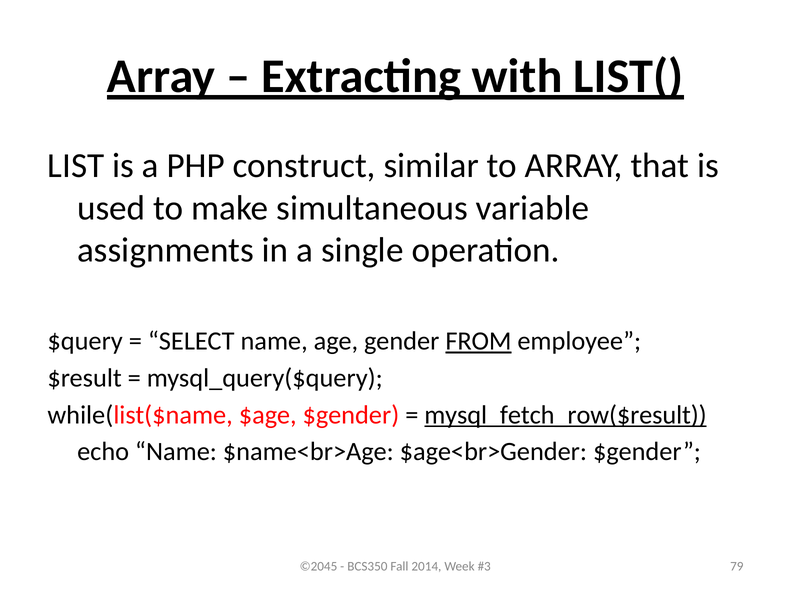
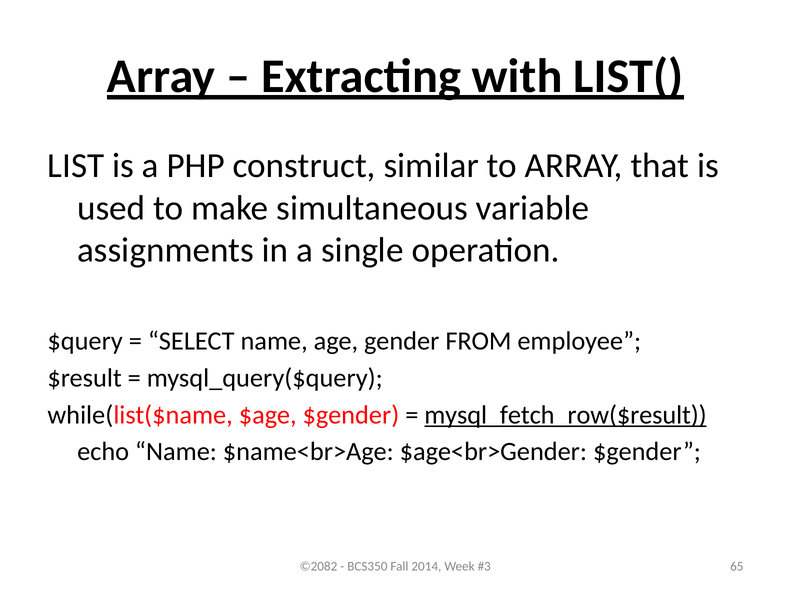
FROM underline: present -> none (478, 341)
©2045: ©2045 -> ©2082 (319, 566)
79: 79 -> 65 (737, 566)
